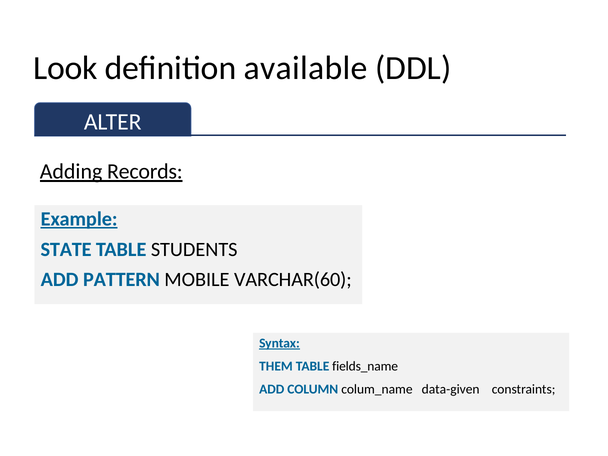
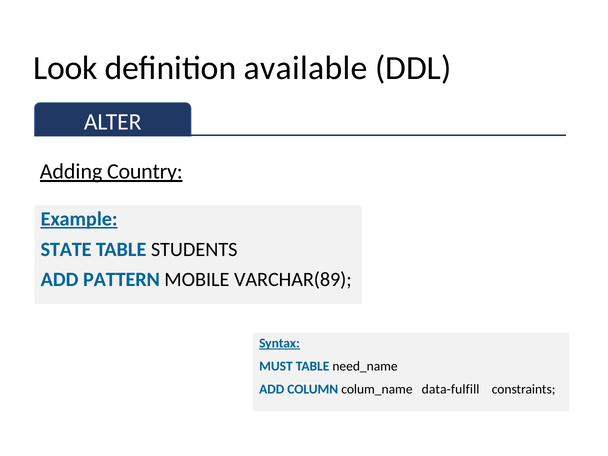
Records: Records -> Country (145, 172)
VARCHAR(60: VARCHAR(60 -> VARCHAR(89 (293, 280)
THEM: THEM -> MUST (276, 366)
fields_name: fields_name -> need_name (365, 366)
data-given: data-given -> data-fulfill (451, 389)
